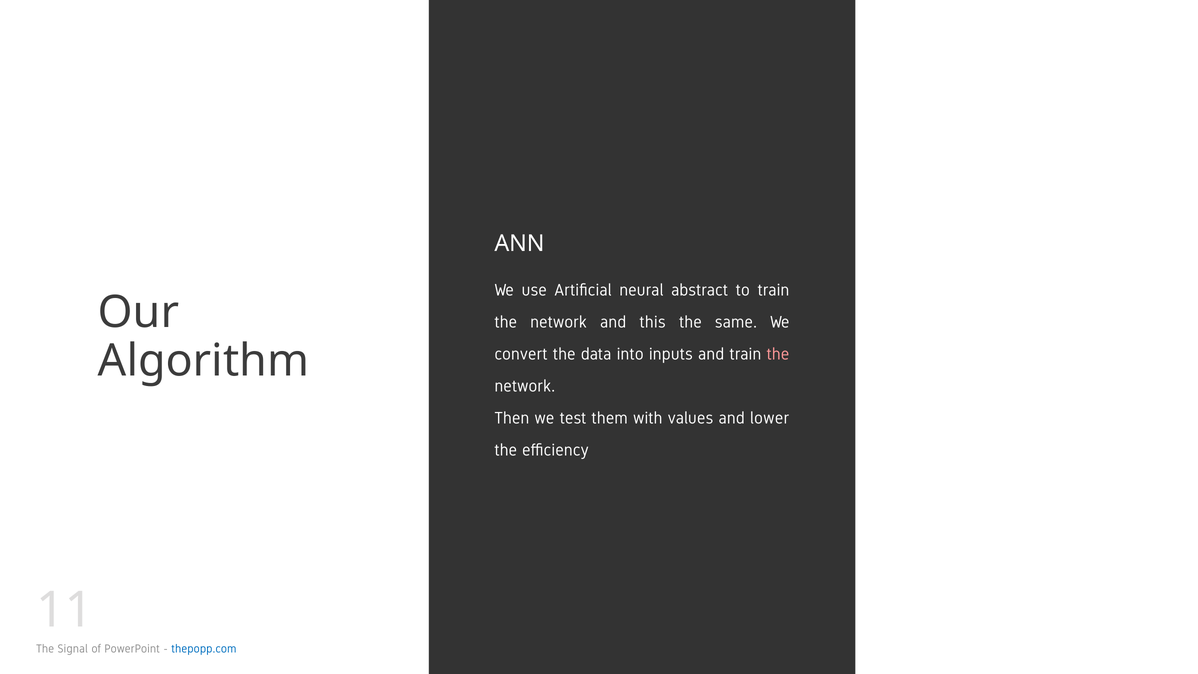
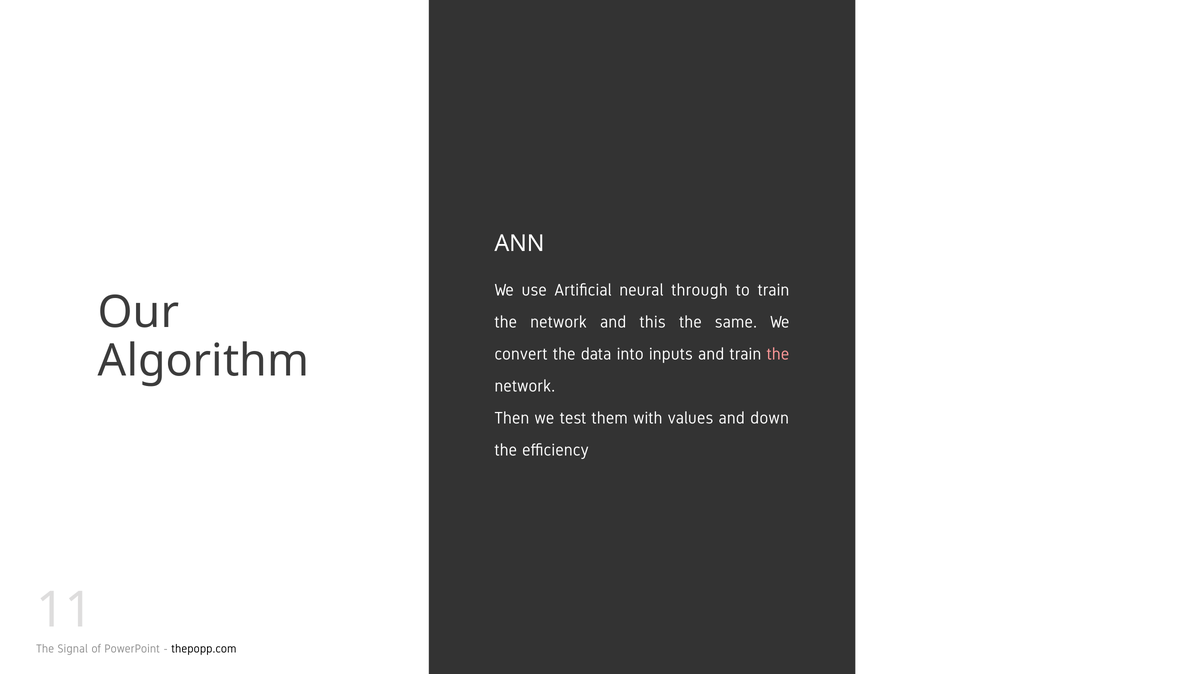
abstract: abstract -> through (699, 290)
lower: lower -> down (770, 418)
thepopp.com colour: blue -> black (204, 649)
